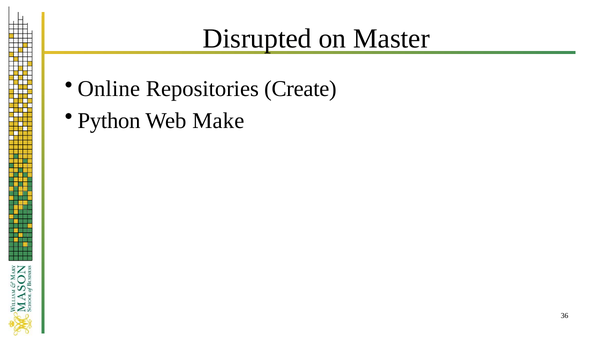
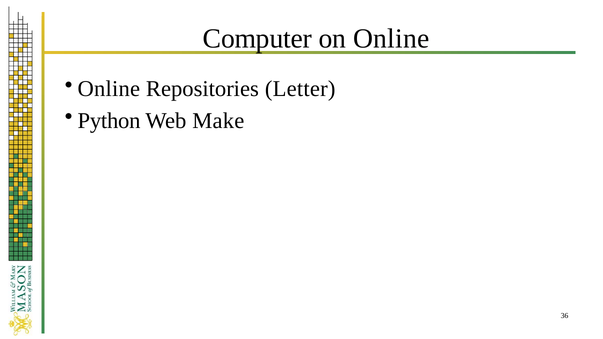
Disrupted: Disrupted -> Computer (257, 39)
on Master: Master -> Online (391, 39)
Create: Create -> Letter (300, 89)
